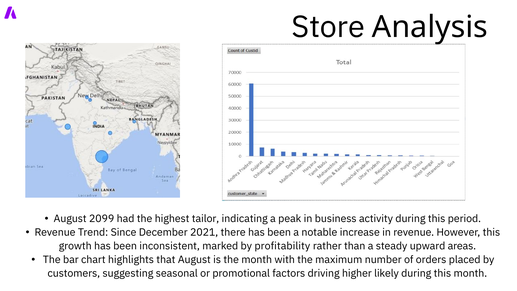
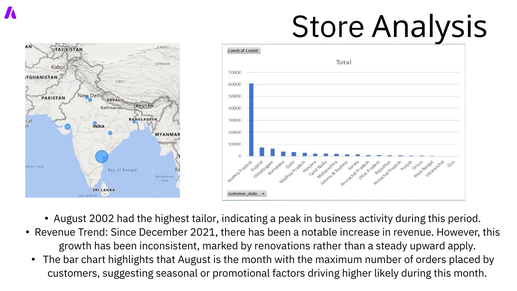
2099: 2099 -> 2002 (102, 219)
profitability: profitability -> renovations (282, 246)
areas: areas -> apply (462, 246)
